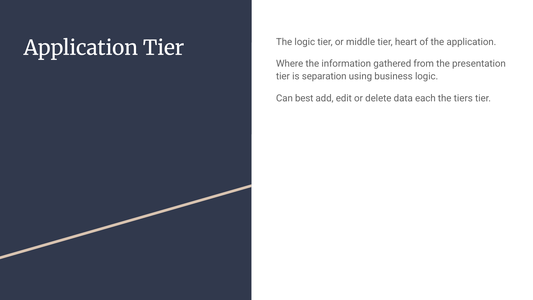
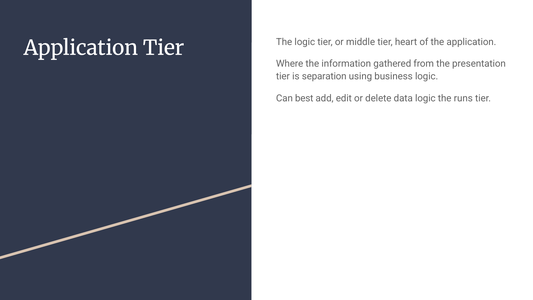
data each: each -> logic (425, 98)
tiers: tiers -> runs (463, 98)
